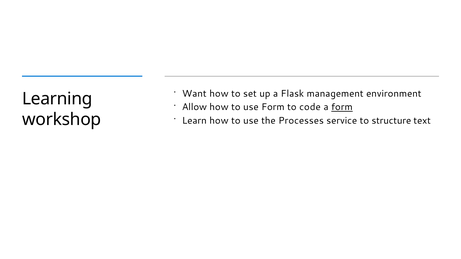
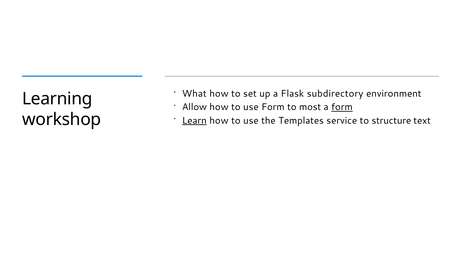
Want: Want -> What (194, 94)
management: management -> subdirectory (335, 94)
code: code -> most (310, 107)
Learn underline: none -> present (194, 121)
Processes: Processes -> Templates (301, 121)
